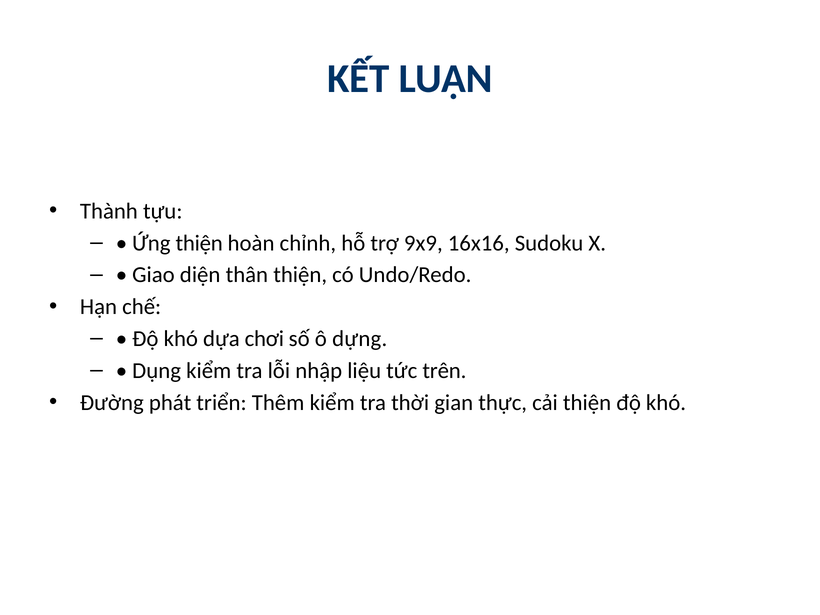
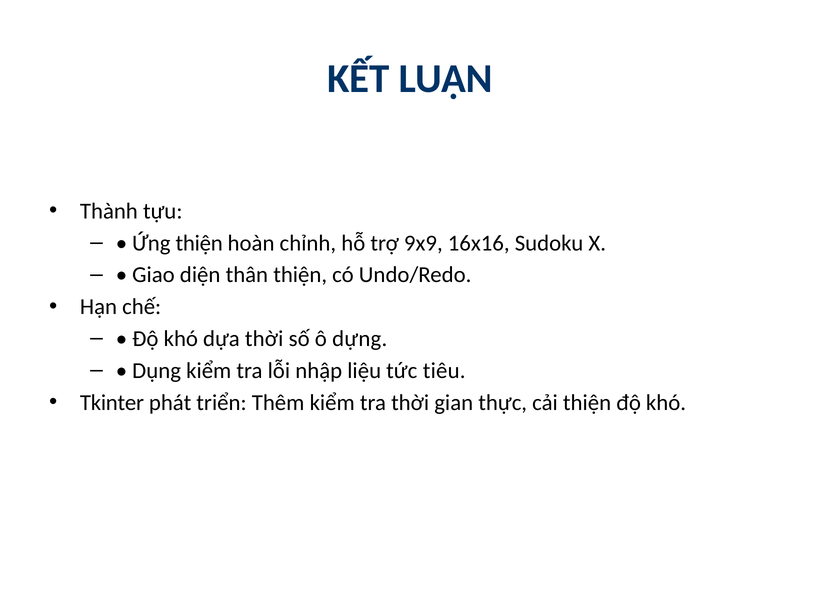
dựa chơi: chơi -> thời (264, 339)
trên: trên -> tiêu (444, 371)
Đường: Đường -> Tkinter (112, 403)
